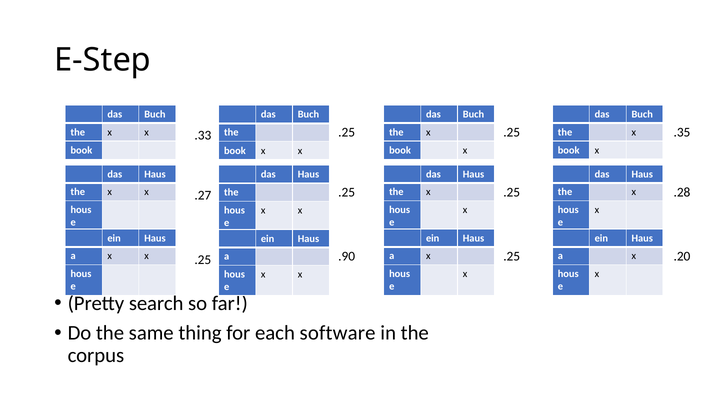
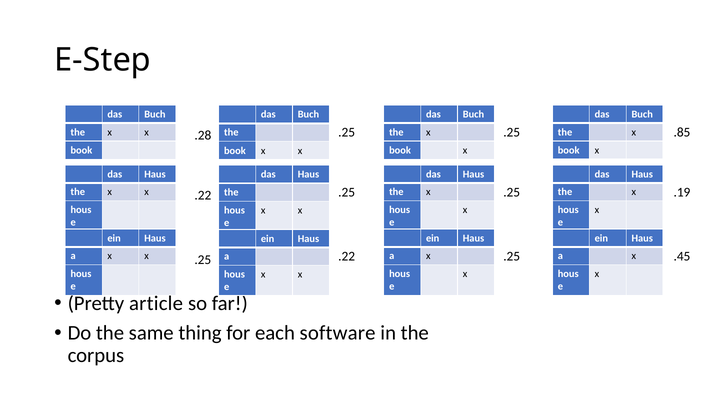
.33: .33 -> .28 (203, 135)
.35: .35 -> .85 (682, 132)
.27: .27 -> .22 (203, 195)
.28: .28 -> .19 (682, 192)
.25 .90: .90 -> .22 (347, 256)
.20: .20 -> .45 (682, 256)
search: search -> article (156, 303)
